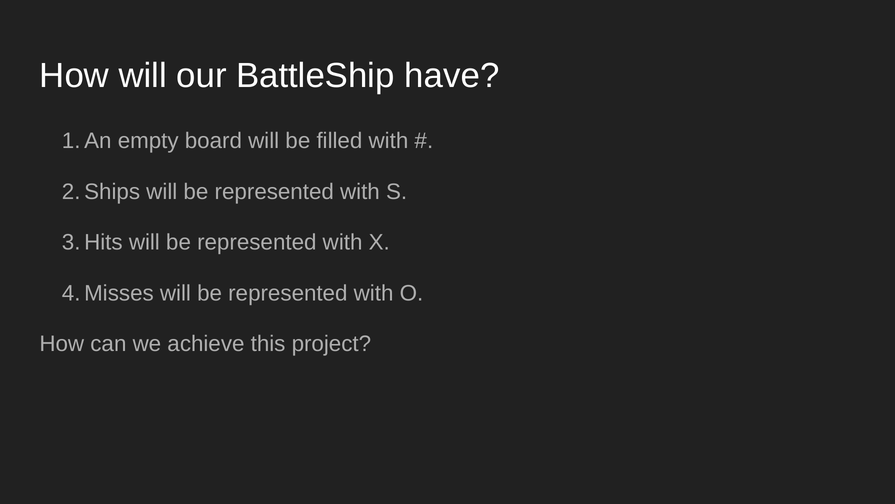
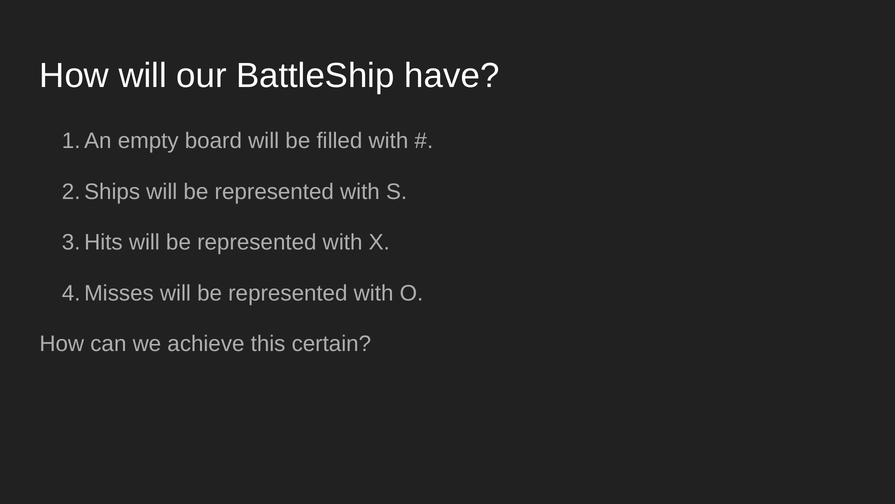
project: project -> certain (331, 344)
